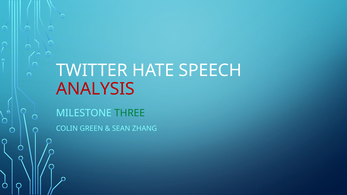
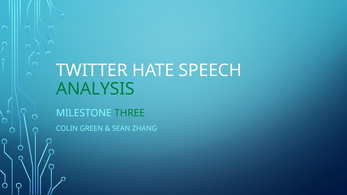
ANALYSIS colour: red -> green (95, 89)
